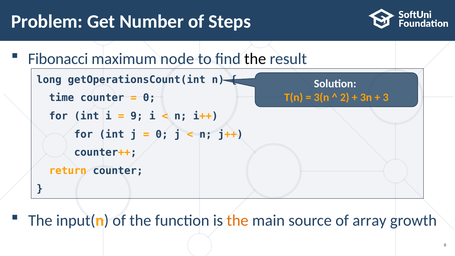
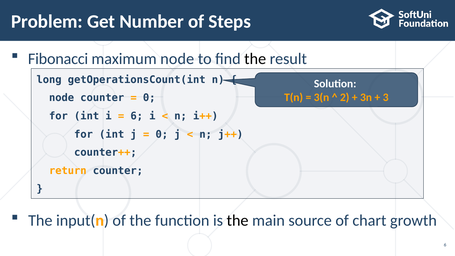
time: time -> node (62, 98)
9: 9 -> 6 (137, 116)
the colour: orange -> black (238, 220)
array: array -> chart (369, 220)
